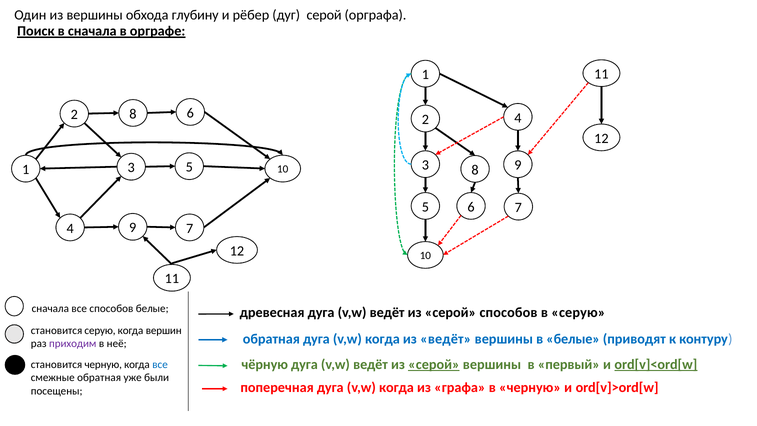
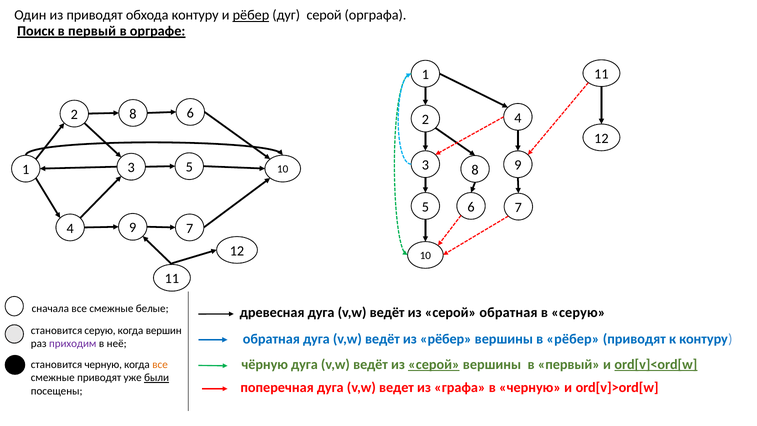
из вершины: вершины -> приводят (95, 15)
обхода глубину: глубину -> контуру (195, 15)
рёбер underline: none -> present (251, 15)
Поиск в сначала: сначала -> первый (92, 31)
сначала все способов: способов -> смежные (111, 309)
серой способов: способов -> обратная (508, 313)
обратная дуга v,w когда: когда -> ведёт (382, 339)
из ведёт: ведёт -> рёбер (446, 339)
в белые: белые -> рёбер (573, 339)
все colour: blue -> orange (160, 364)
смежные обратная: обратная -> приводят (99, 378)
были underline: none -> present (157, 378)
поперечная дуга v,w когда: когда -> ведет (396, 387)
